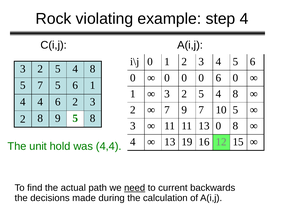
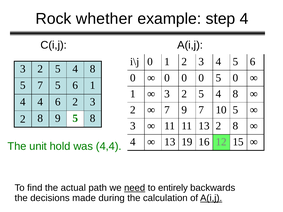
violating: violating -> whether (104, 19)
0 6: 6 -> 5 (218, 78)
13 0: 0 -> 2 (218, 126)
current: current -> entirely (173, 188)
A(i,j underline: none -> present (211, 198)
